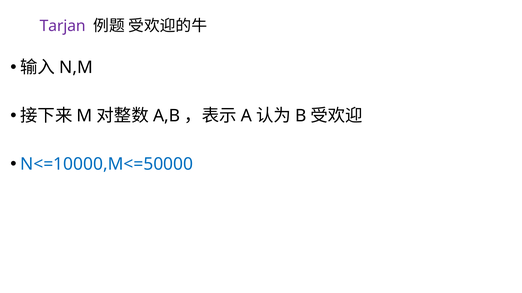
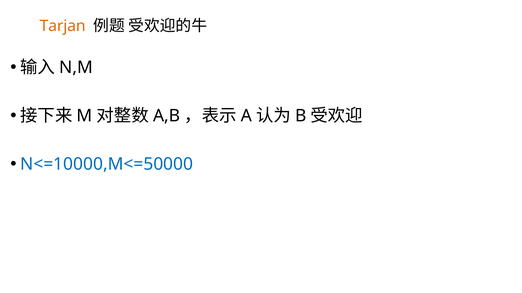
Tarjan colour: purple -> orange (63, 26)
